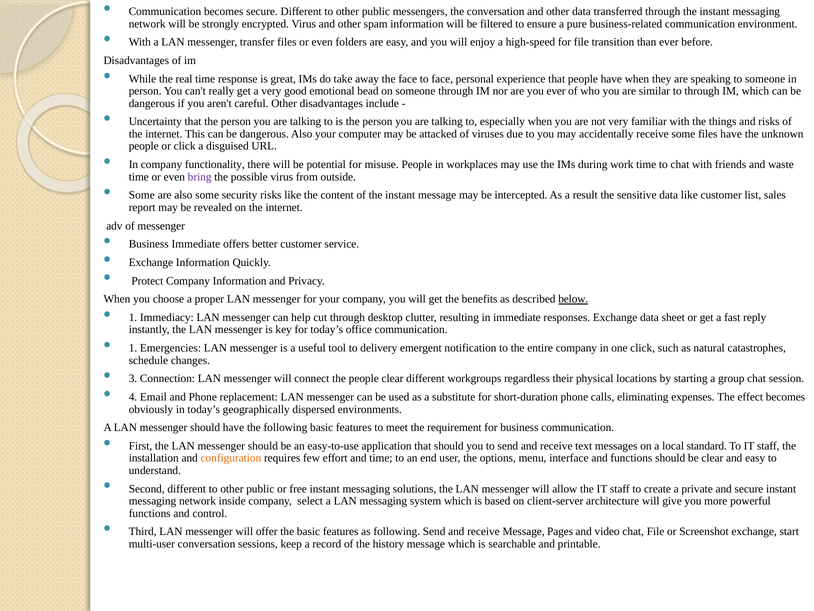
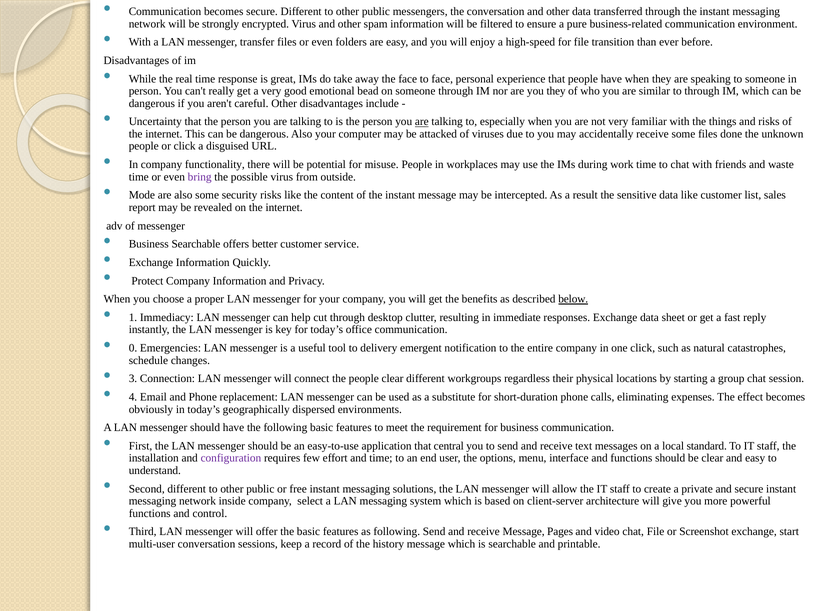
you ever: ever -> they (556, 91)
are underline: none -> present (422, 122)
files have: have -> done (731, 134)
Some: Some -> Mode (142, 195)
Business Immediate: Immediate -> Searchable (196, 244)
1: 1 -> 0 (133, 348)
that should: should -> central (449, 446)
configuration colour: orange -> purple (231, 458)
